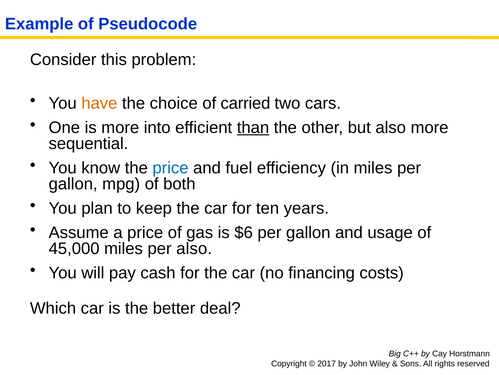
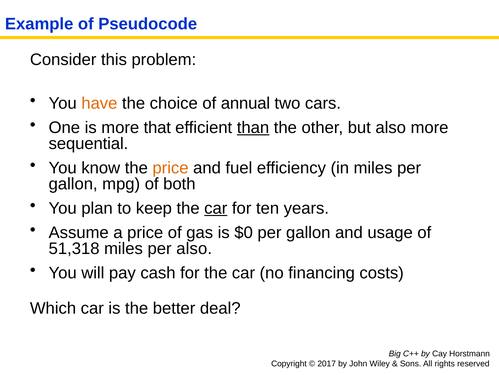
carried: carried -> annual (245, 103)
into: into -> that (157, 127)
price colour: blue -> orange (171, 168)
car underline: none -> present (216, 208)
$6: $6 -> $0 (244, 232)
45,000: 45,000 -> 51,318 (74, 248)
